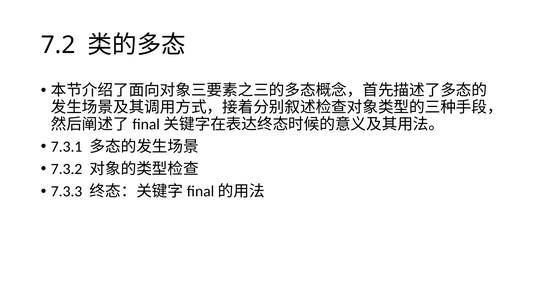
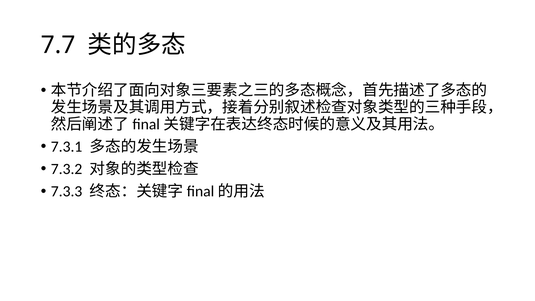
7.2: 7.2 -> 7.7 (58, 45)
